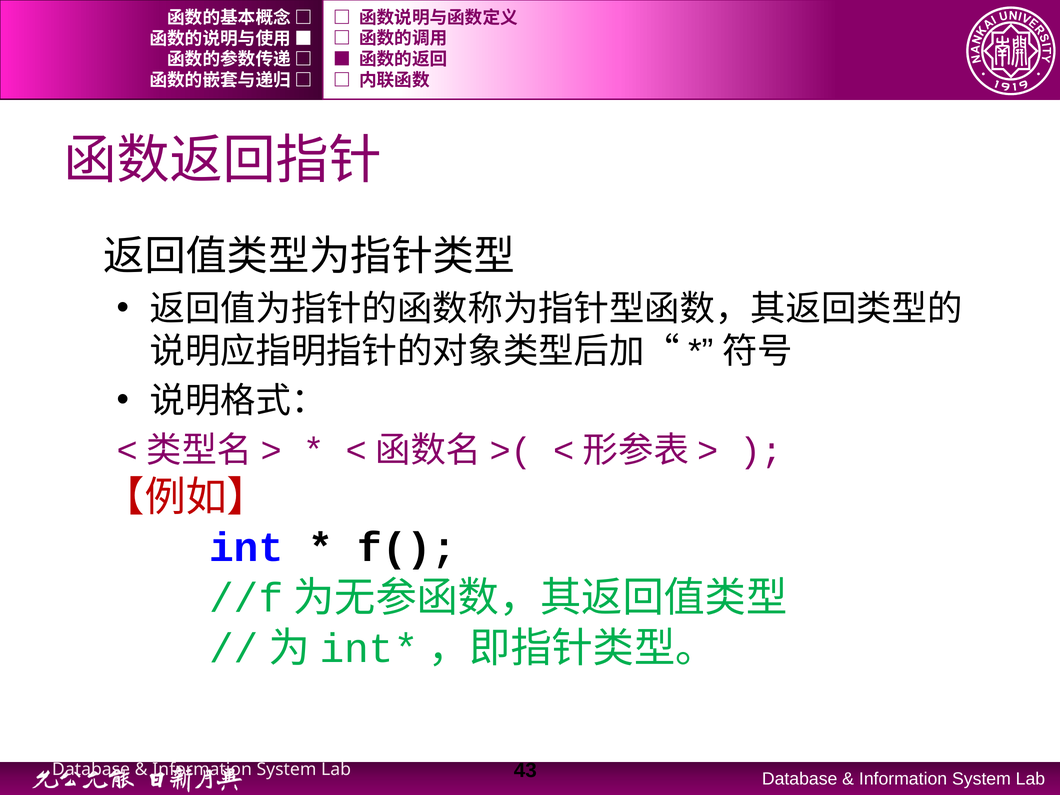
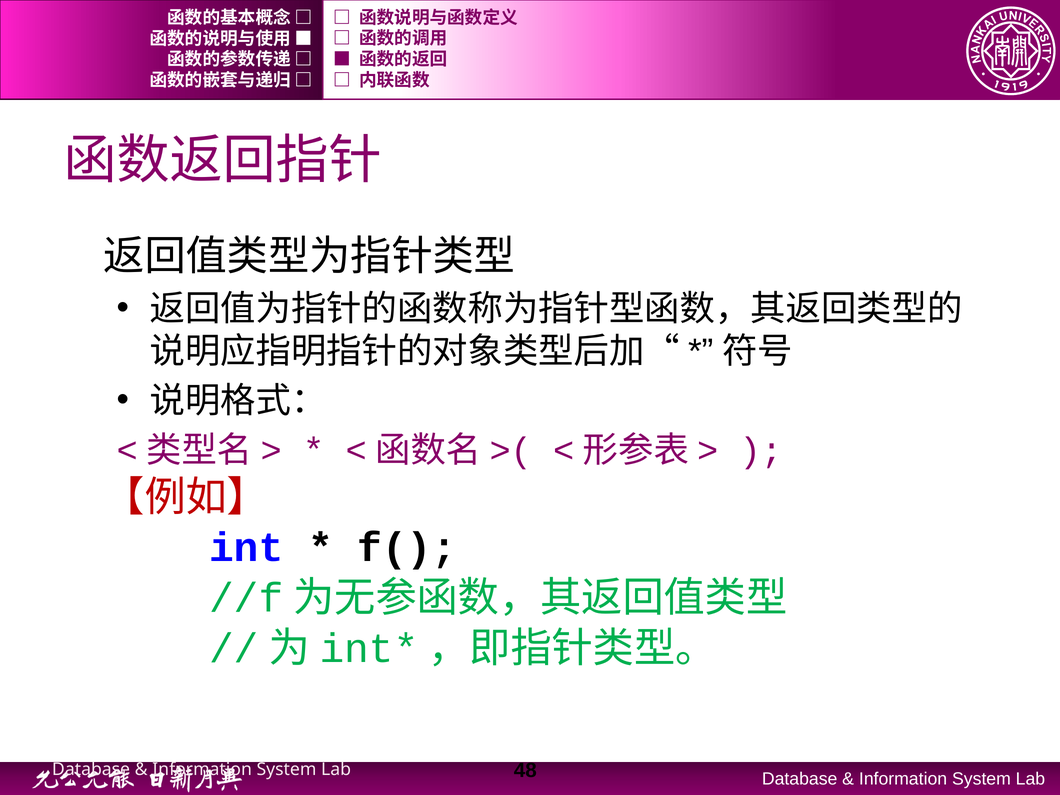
43: 43 -> 48 (525, 771)
